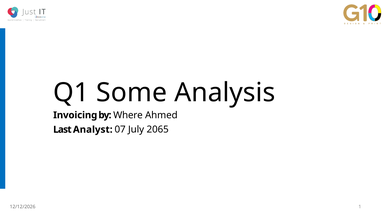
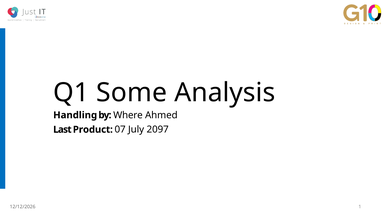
Invoicing: Invoicing -> Handling (75, 115)
Analyst: Analyst -> Product (93, 130)
2065: 2065 -> 2097 (158, 130)
